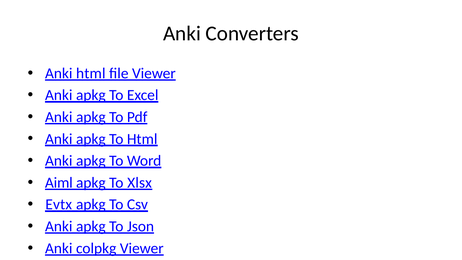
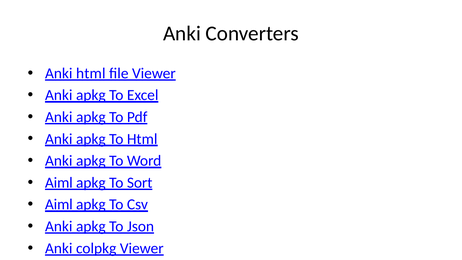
Xlsx: Xlsx -> Sort (140, 183)
Evtx: Evtx -> Aiml (59, 204)
